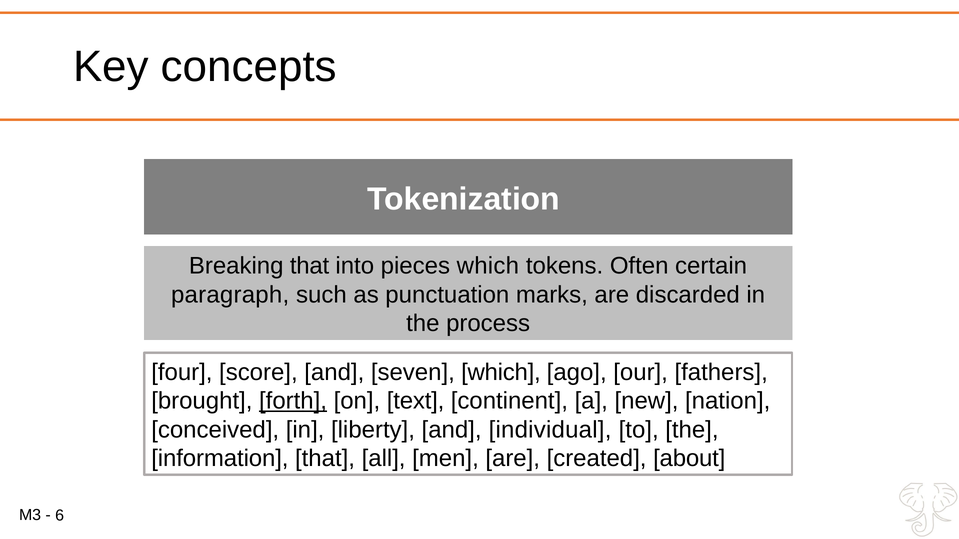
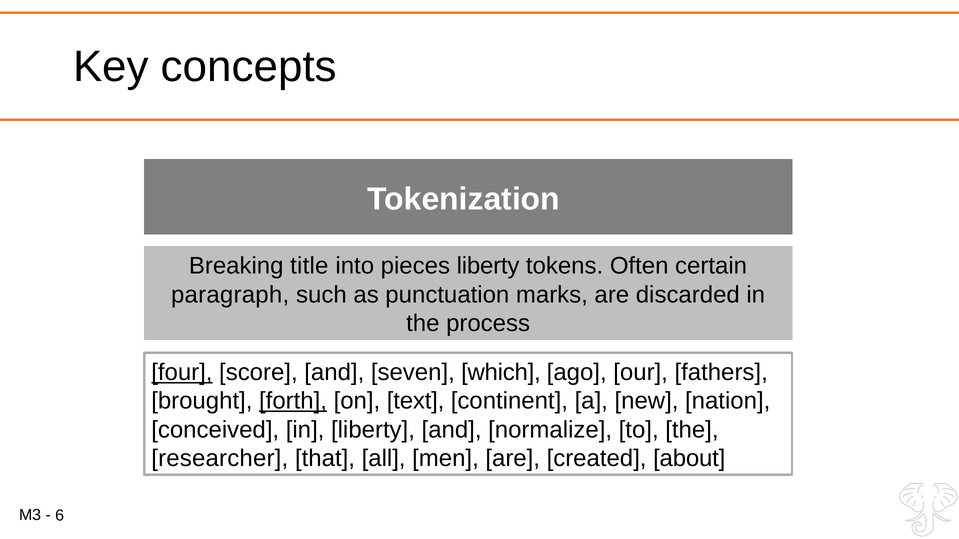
Breaking that: that -> title (309, 266)
pieces which: which -> liberty (488, 266)
four underline: none -> present (182, 373)
individual: individual -> normalize (550, 430)
information: information -> researcher (220, 459)
